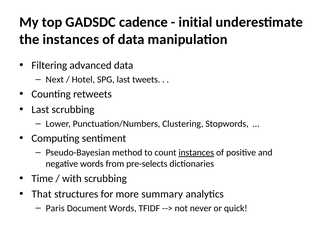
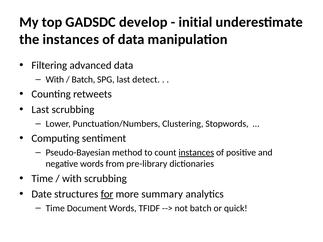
cadence: cadence -> develop (143, 22)
Next: Next -> With (55, 80)
Hotel: Hotel -> Batch (83, 80)
tweets: tweets -> detect (146, 80)
pre-selects: pre-selects -> pre-library (147, 164)
That: That -> Date (42, 194)
for underline: none -> present (107, 194)
Paris: Paris -> Time (55, 208)
not never: never -> batch (201, 208)
